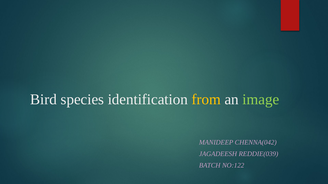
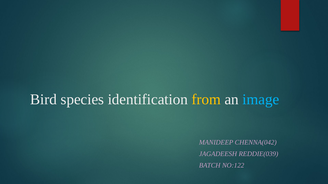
image colour: light green -> light blue (261, 100)
